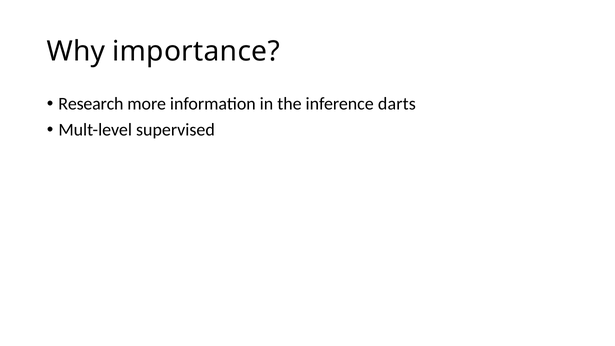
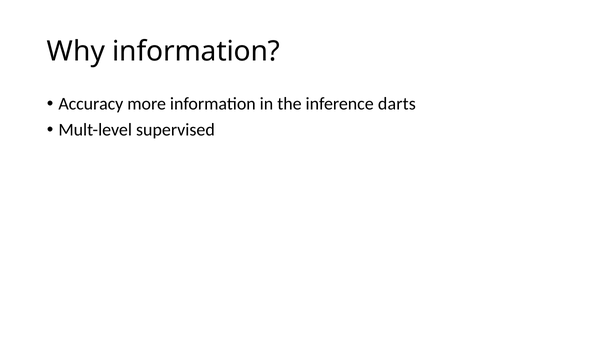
Why importance: importance -> information (196, 52)
Research: Research -> Accuracy (91, 104)
